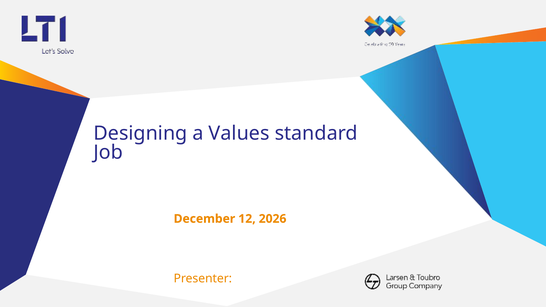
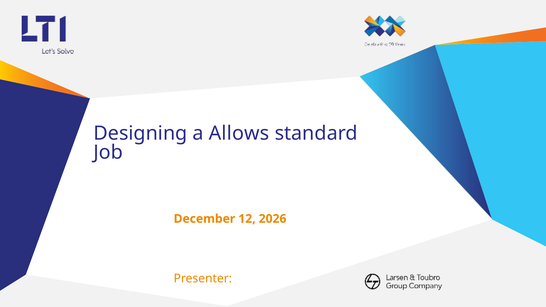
Values: Values -> Allows (239, 133)
